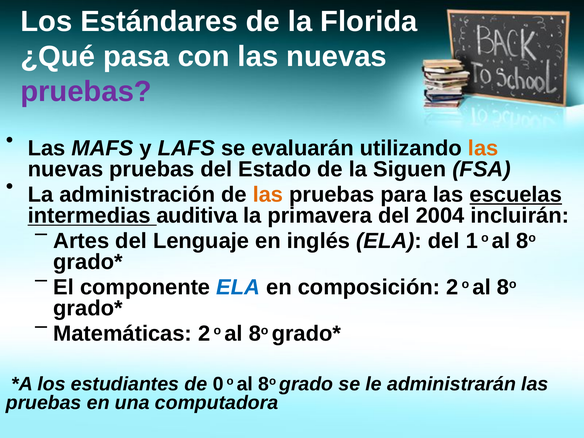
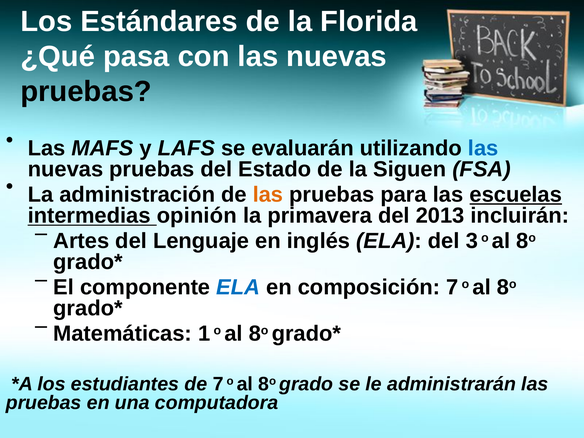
pruebas colour: purple -> black (86, 92)
las colour: orange -> blue (483, 148)
auditiva: auditiva -> opinión (197, 216)
2004: 2004 -> 2013 (440, 216)
1: 1 -> 3 (472, 241)
composición 2: 2 -> 7 (452, 287)
Matemáticas 2: 2 -> 1 (204, 334)
de 0: 0 -> 7 (218, 384)
